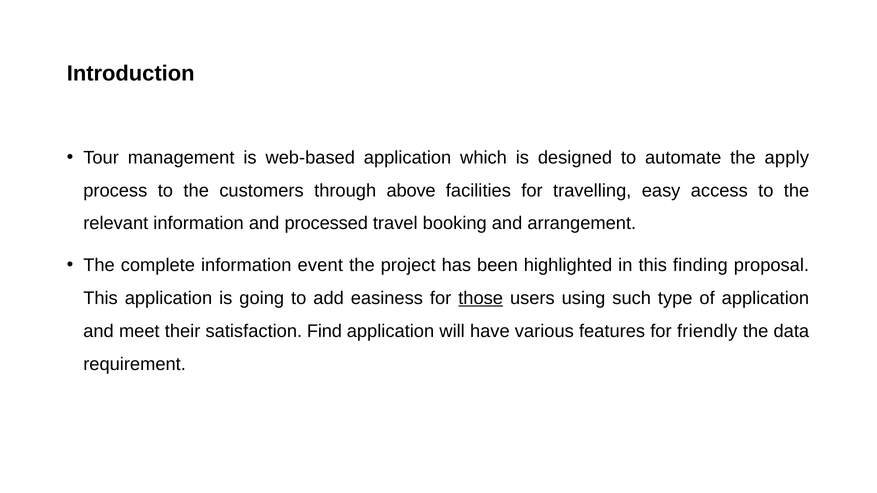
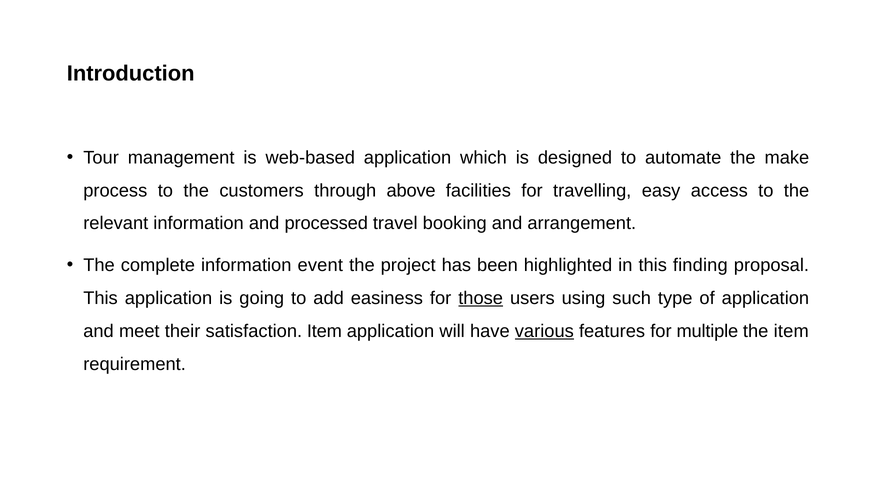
apply: apply -> make (787, 158)
satisfaction Find: Find -> Item (324, 331)
various underline: none -> present (544, 331)
friendly: friendly -> multiple (707, 331)
the data: data -> item (791, 331)
